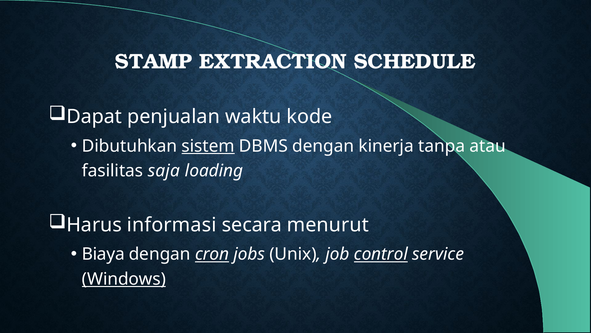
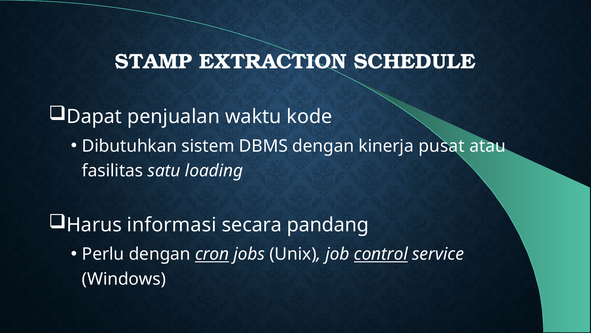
sistem underline: present -> none (208, 146)
tanpa: tanpa -> pusat (442, 146)
saja: saja -> satu (164, 171)
menurut: menurut -> pandang (328, 225)
Biaya: Biaya -> Perlu (103, 254)
Windows underline: present -> none (124, 279)
